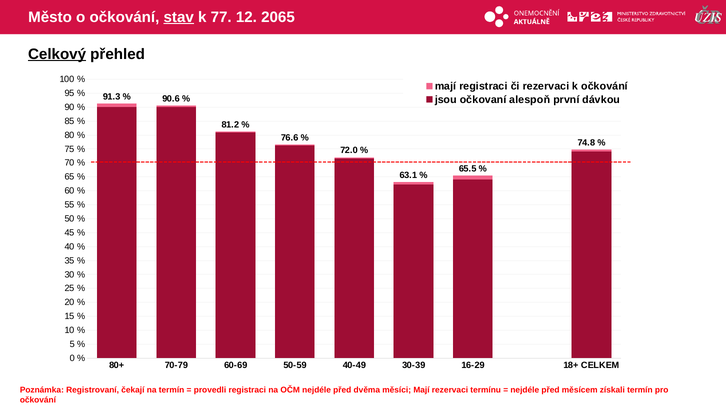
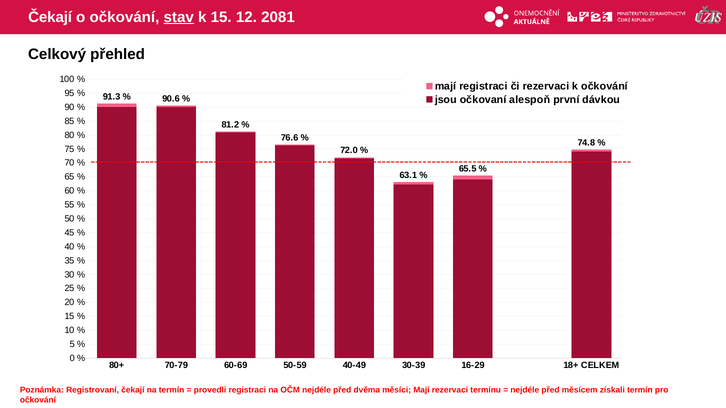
Město: Město -> Čekají (50, 17)
k 77: 77 -> 15 (221, 17)
2065: 2065 -> 2081 (278, 17)
Celkový underline: present -> none (57, 54)
